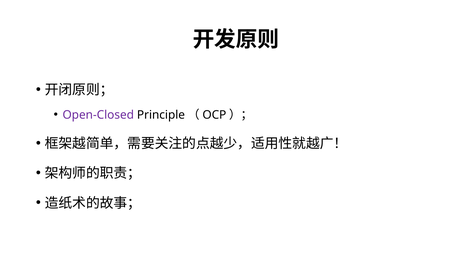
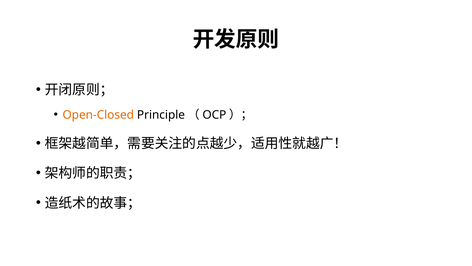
Open-Closed colour: purple -> orange (98, 115)
